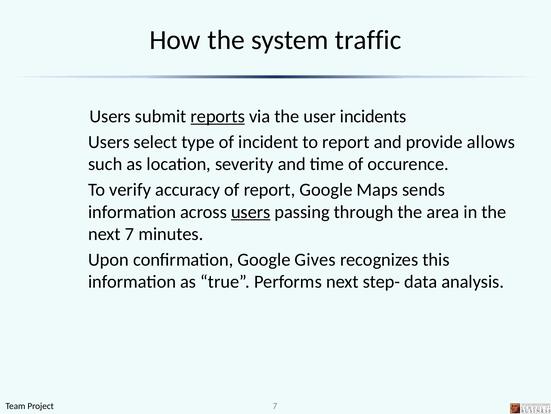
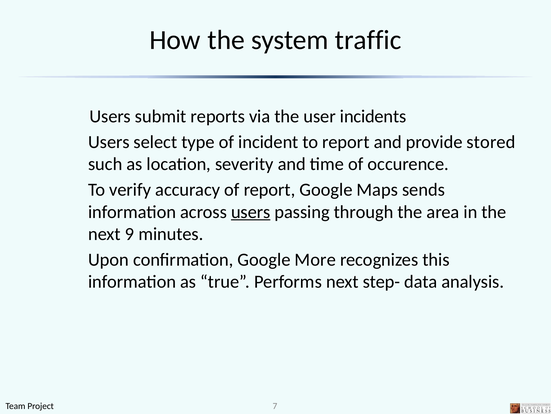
reports underline: present -> none (218, 116)
allows: allows -> stored (491, 142)
next 7: 7 -> 9 (130, 234)
Gives: Gives -> More (315, 259)
